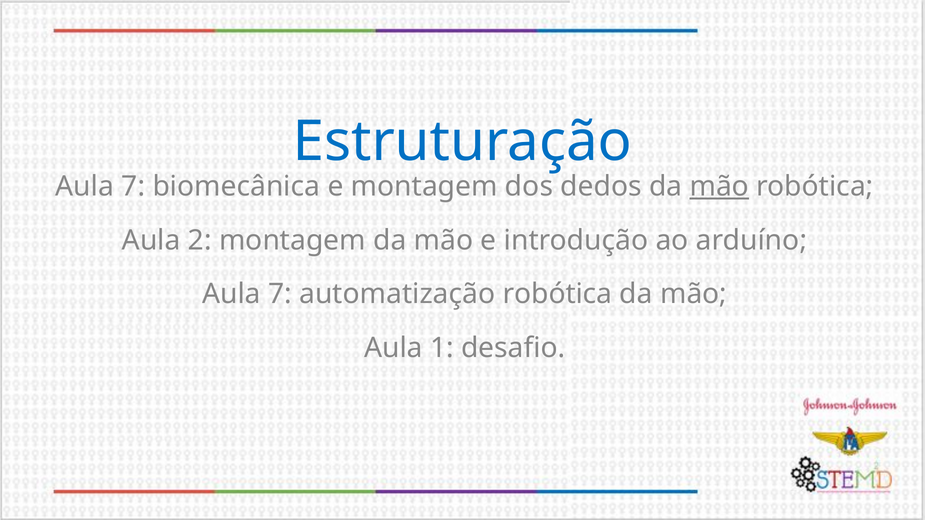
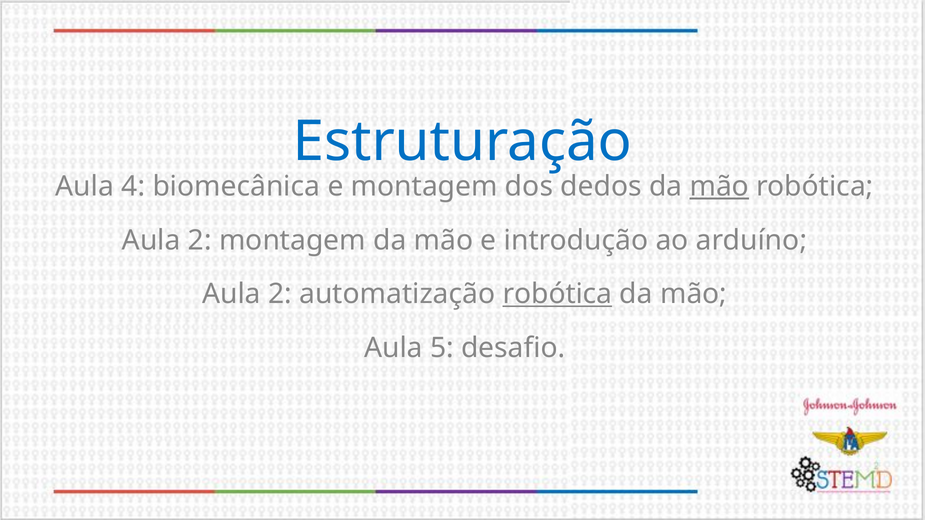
7: 7 -> 4 (133, 186)
7: 7 -> 2 (280, 294)
robótica underline: none -> present (557, 294)
1: 1 -> 5 (442, 348)
